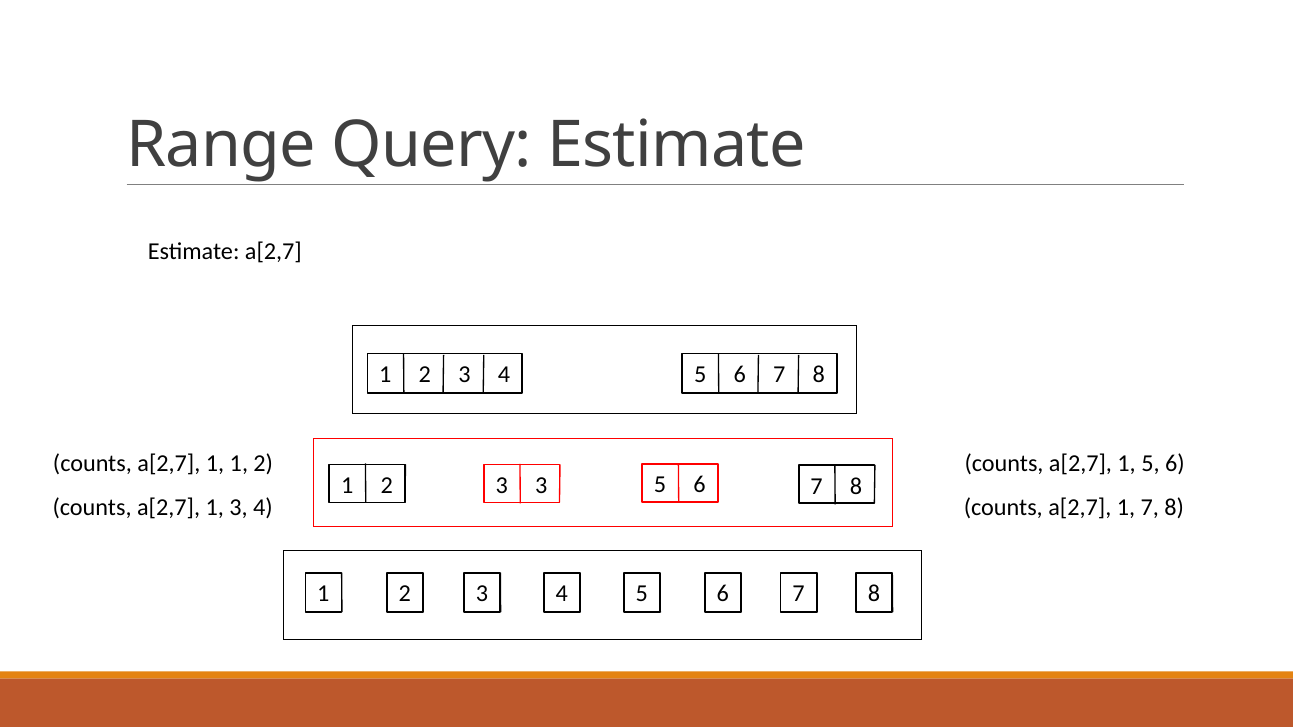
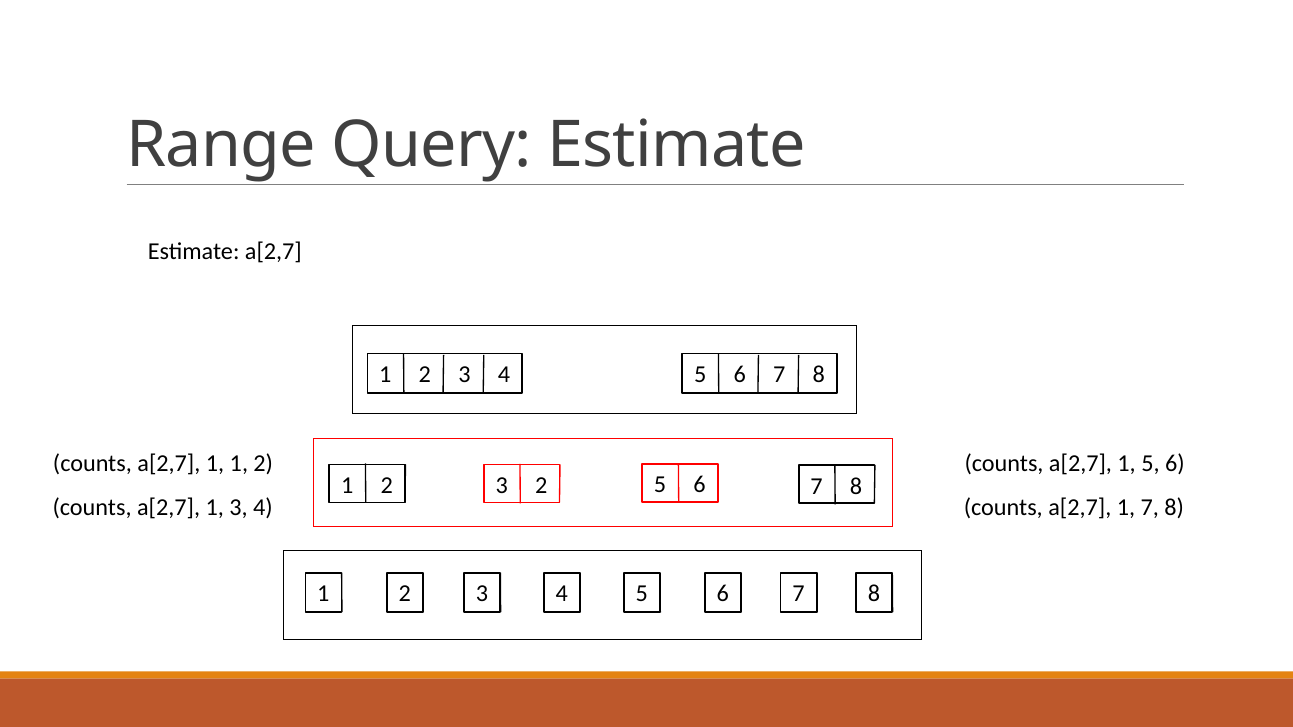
3 3: 3 -> 2 (541, 486)
